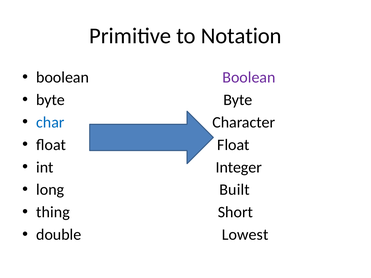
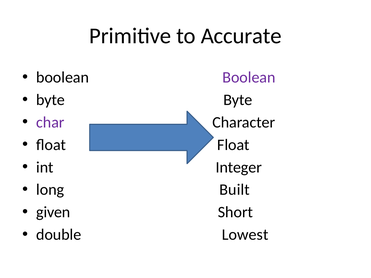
Notation: Notation -> Accurate (241, 36)
char colour: blue -> purple (50, 122)
thing: thing -> given (53, 212)
